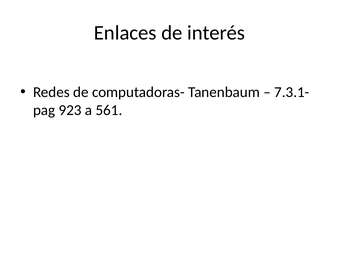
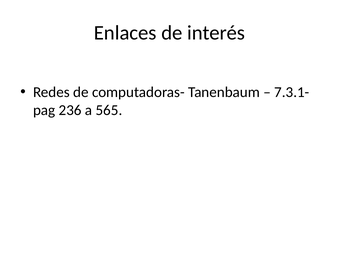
923: 923 -> 236 (70, 110)
561: 561 -> 565 (109, 110)
